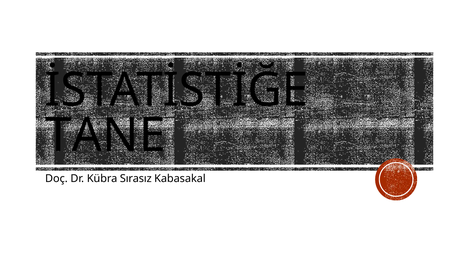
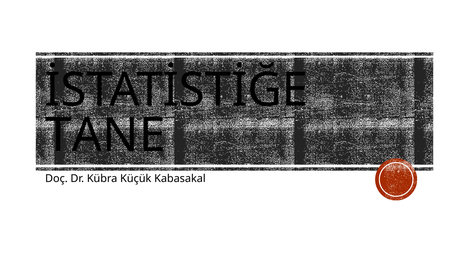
Sırasız: Sırasız -> Küçük (136, 178)
